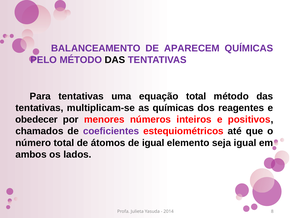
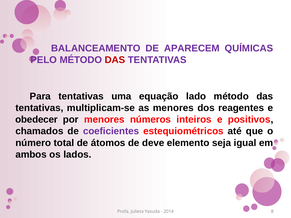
DAS colour: black -> red (115, 60)
equação total: total -> lado (196, 96)
as químicas: químicas -> menores (173, 108)
de igual: igual -> deve (153, 143)
